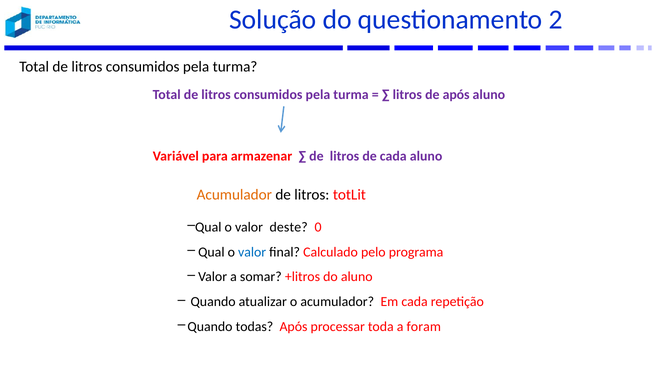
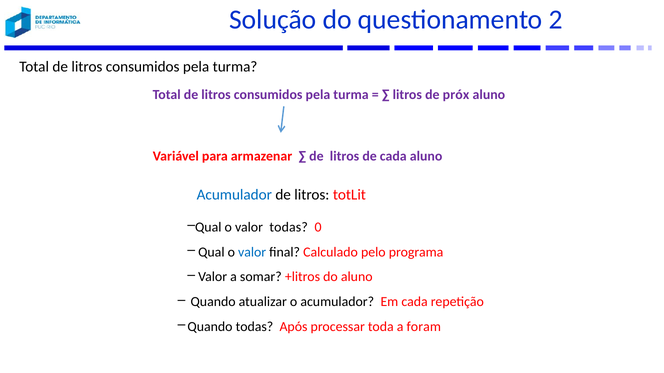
de após: após -> próx (456, 95)
Acumulador colour: orange -> blue (234, 195)
valor deste: deste -> todas (289, 227)
